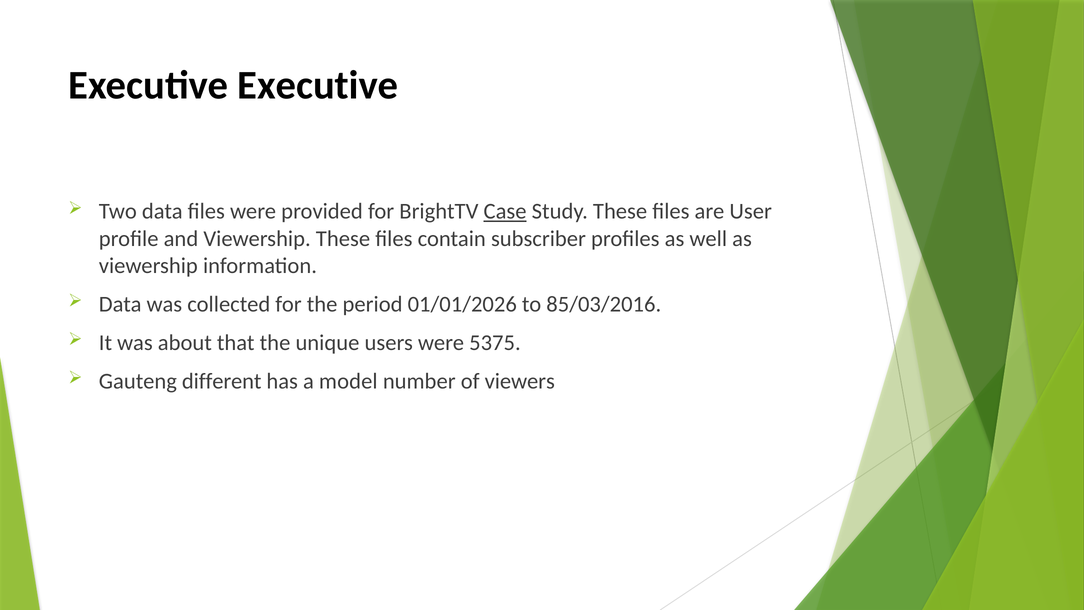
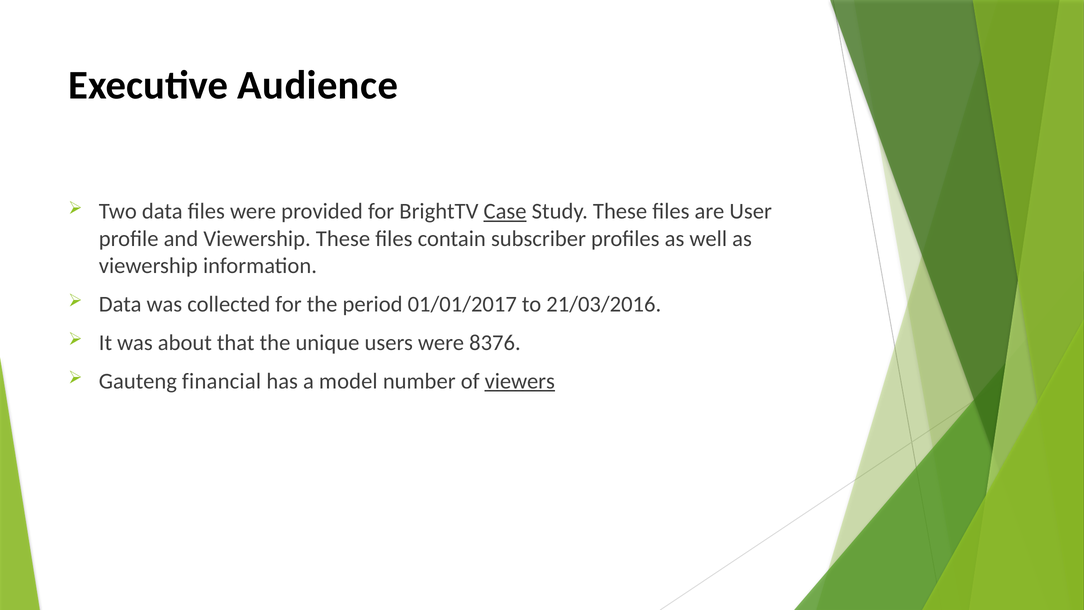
Executive Executive: Executive -> Audience (318, 85)
01/01/2026: 01/01/2026 -> 01/01/2017 (462, 304)
85/03/2016: 85/03/2016 -> 21/03/2016 (604, 304)
5375: 5375 -> 8376 (495, 343)
different: different -> financial (222, 381)
viewers underline: none -> present (520, 381)
